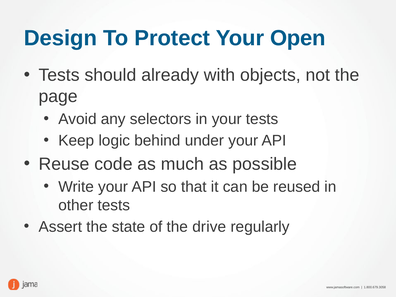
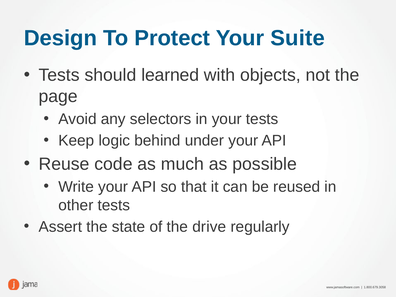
Open: Open -> Suite (298, 38)
already: already -> learned (170, 75)
